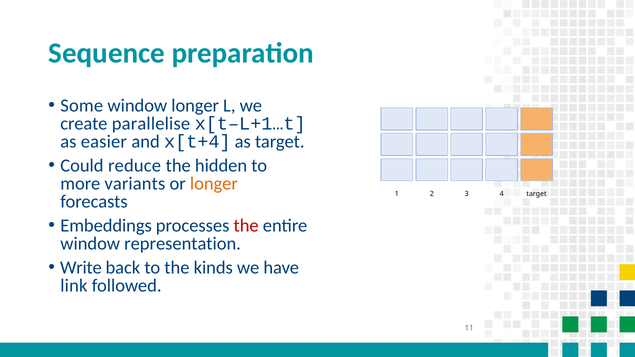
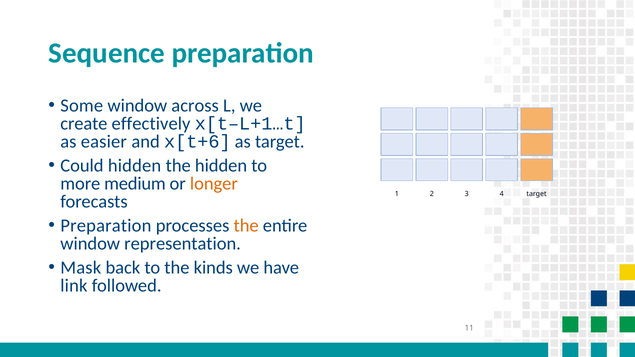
window longer: longer -> across (195, 106)
parallelise: parallelise -> effectively (151, 124)
x[t+4: x[t+4 -> x[t+6 (197, 142)
Could reduce: reduce -> hidden (135, 166)
variants: variants -> medium (135, 184)
Embeddings: Embeddings -> Preparation (106, 226)
the colour: red -> orange (246, 226)
Write: Write -> Mask (81, 268)
